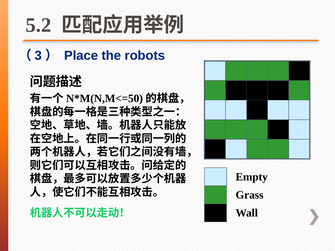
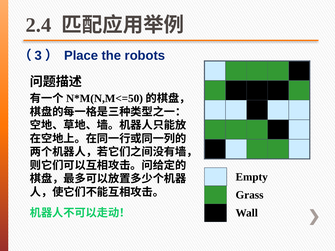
5.2: 5.2 -> 2.4 (38, 25)
